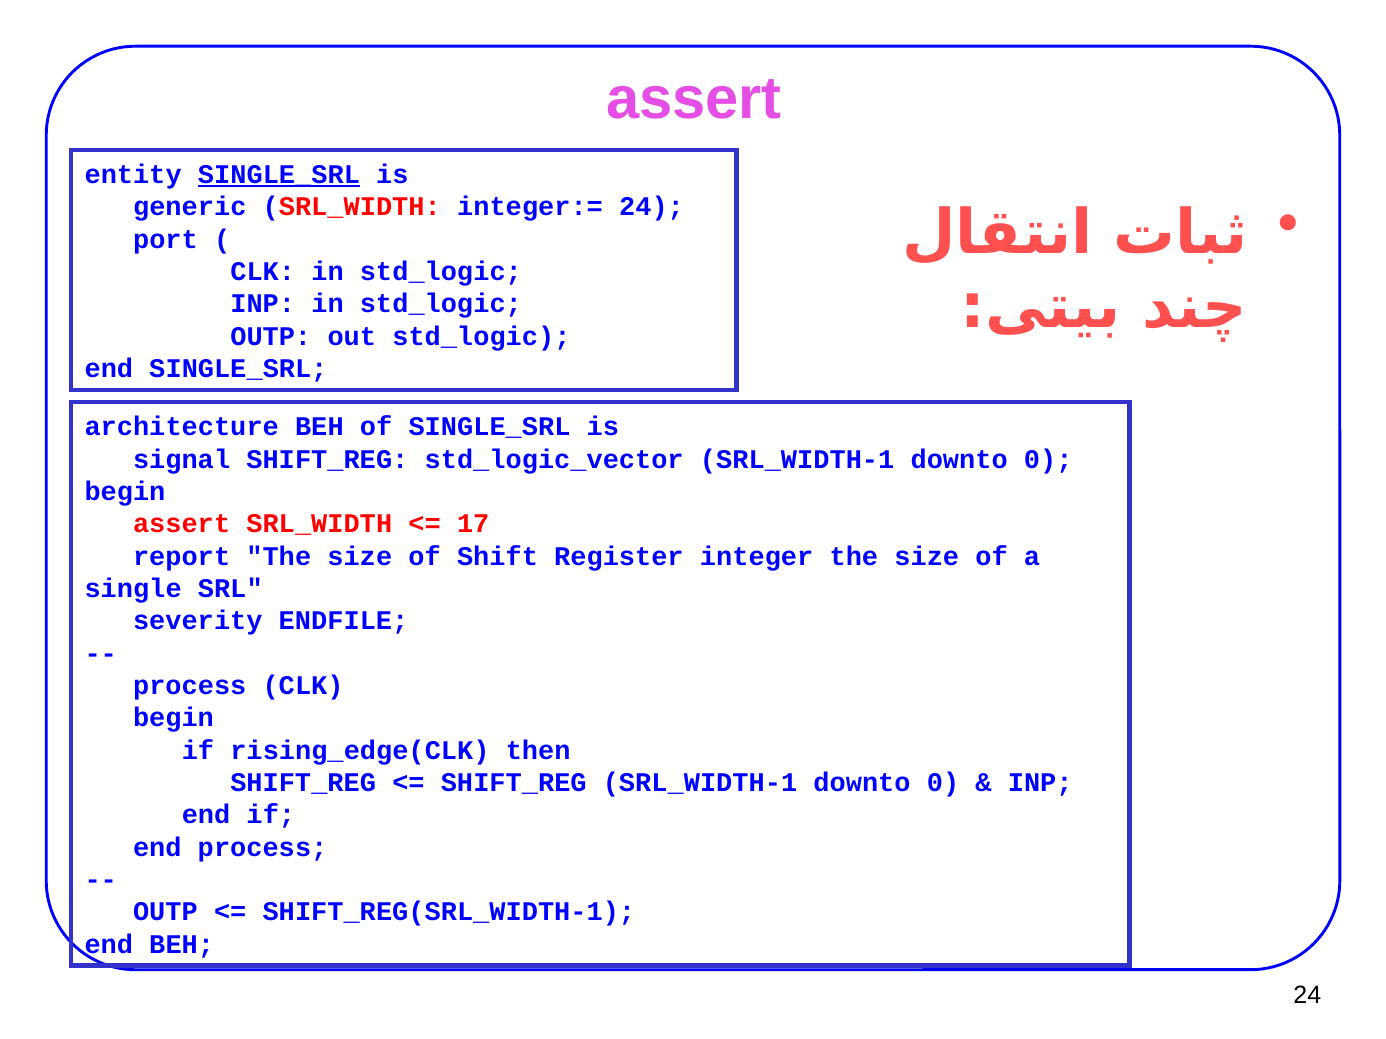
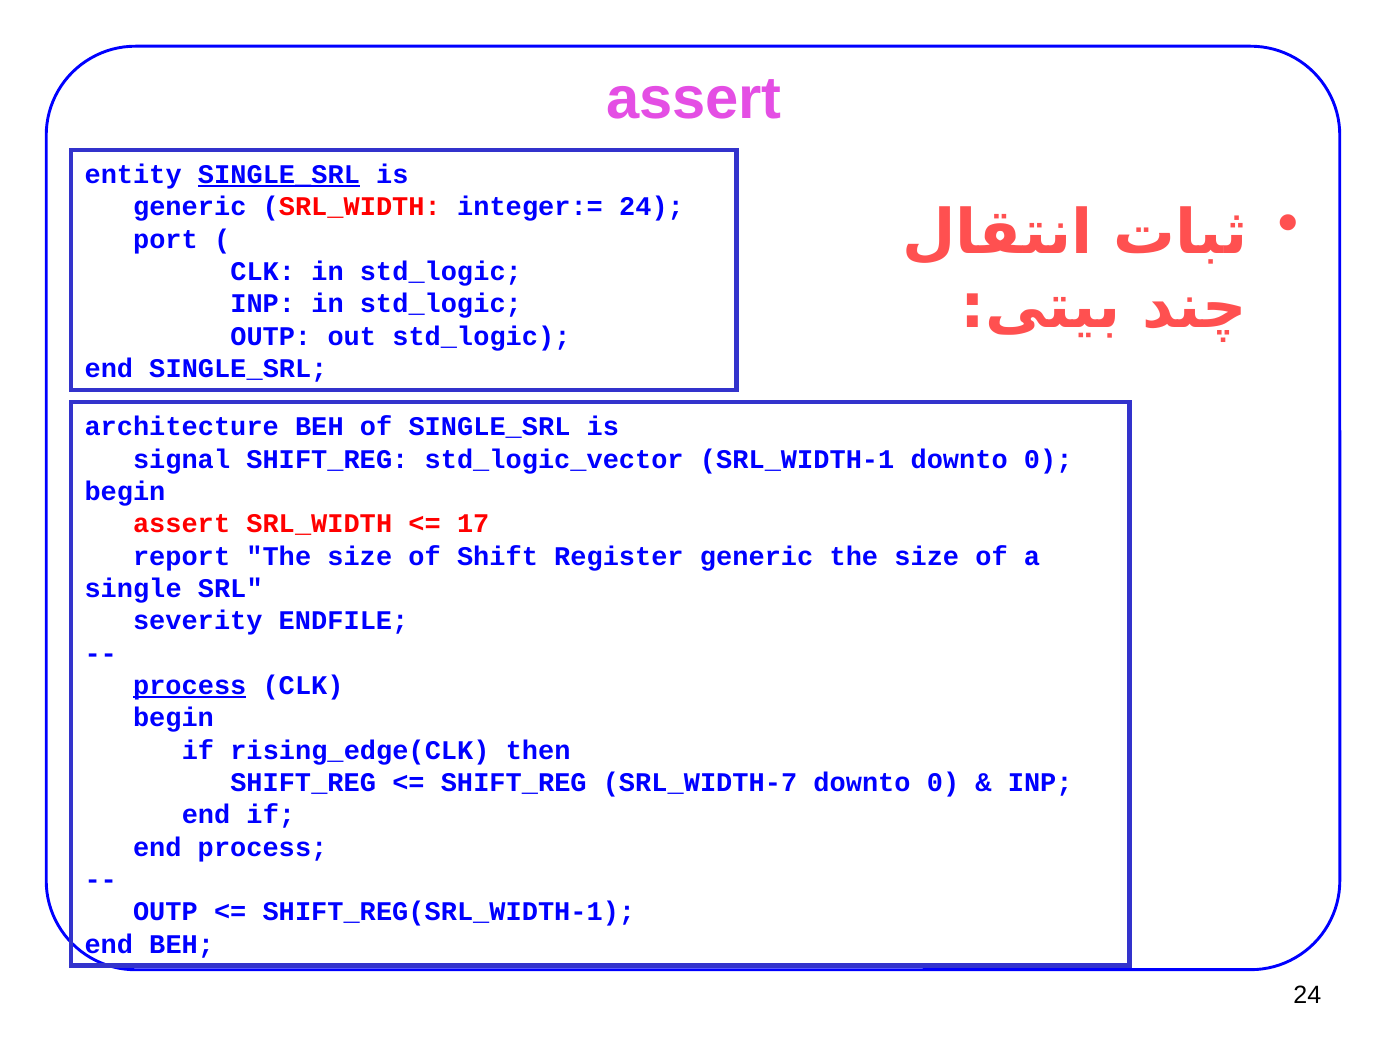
Register integer: integer -> generic (757, 557)
process underline: none -> present (190, 686)
SHIFT_REG SRL_WIDTH-1: SRL_WIDTH-1 -> SRL_WIDTH-7 (700, 783)
